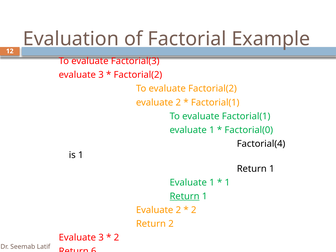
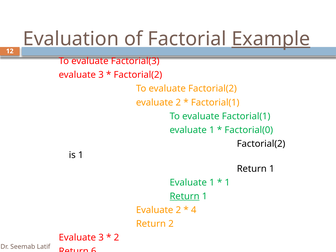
Example underline: none -> present (271, 39)
Factorial(4: Factorial(4 -> Factorial(2 (261, 144)
2: 2 -> 4 (194, 210)
